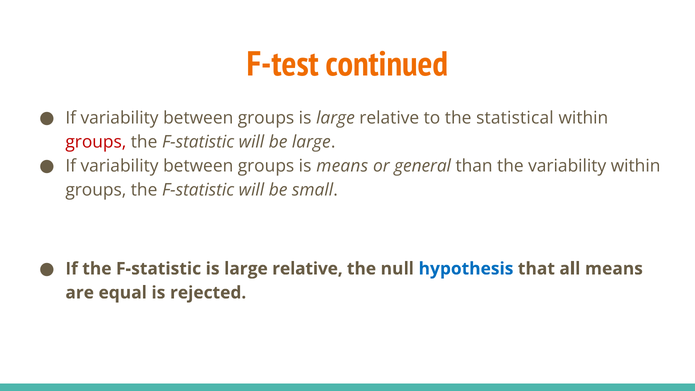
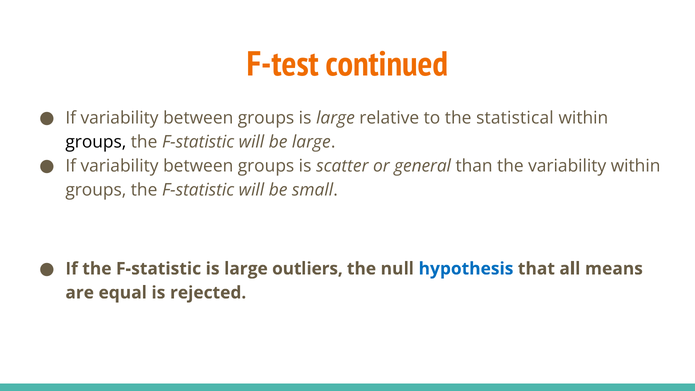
groups colour: red -> black (96, 142)
is means: means -> scatter (342, 166)
F-statistic is large relative: relative -> outliers (307, 269)
